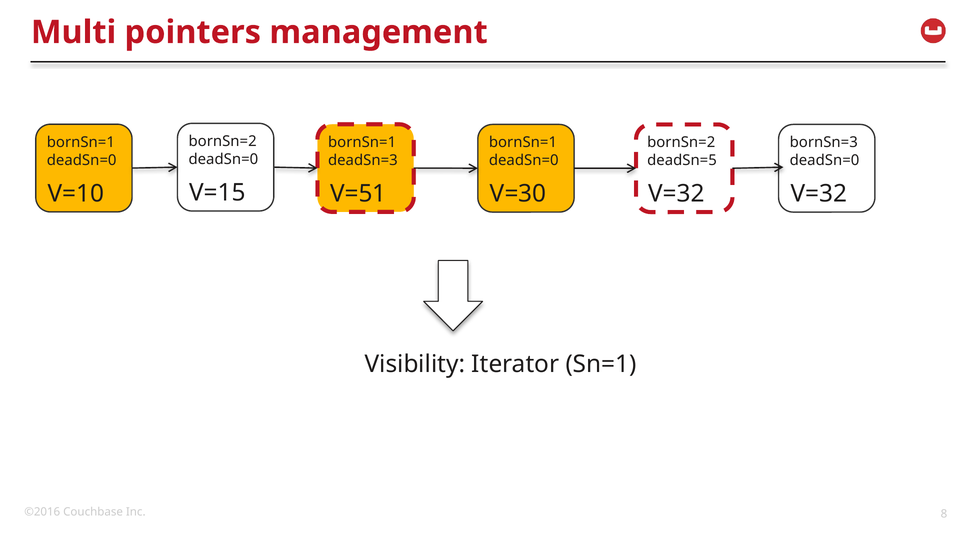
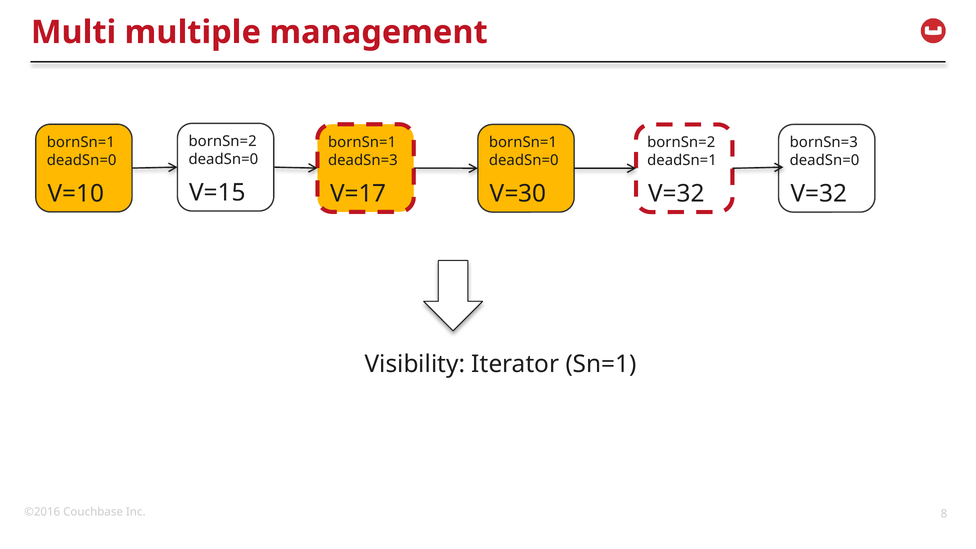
pointers: pointers -> multiple (193, 32)
deadSn=5: deadSn=5 -> deadSn=1 (682, 160)
V=51: V=51 -> V=17 (358, 194)
